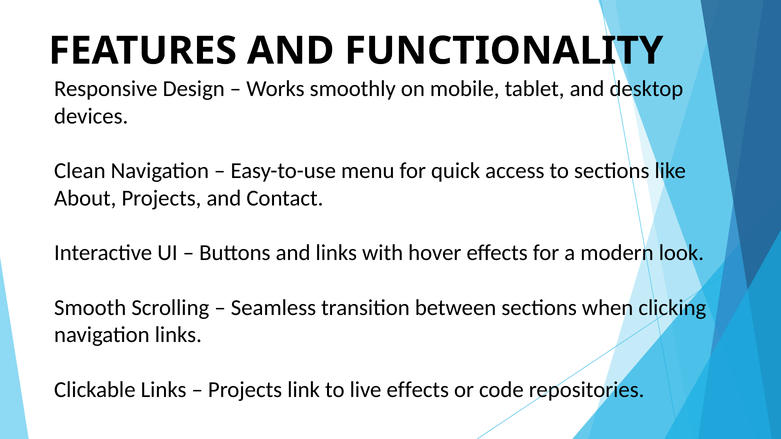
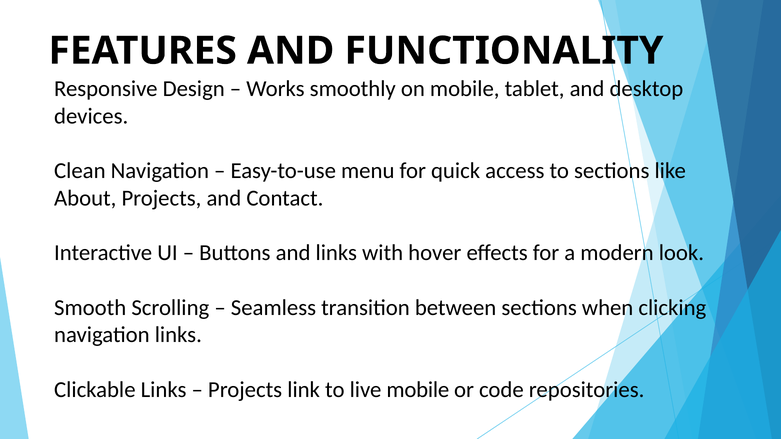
live effects: effects -> mobile (418, 390)
